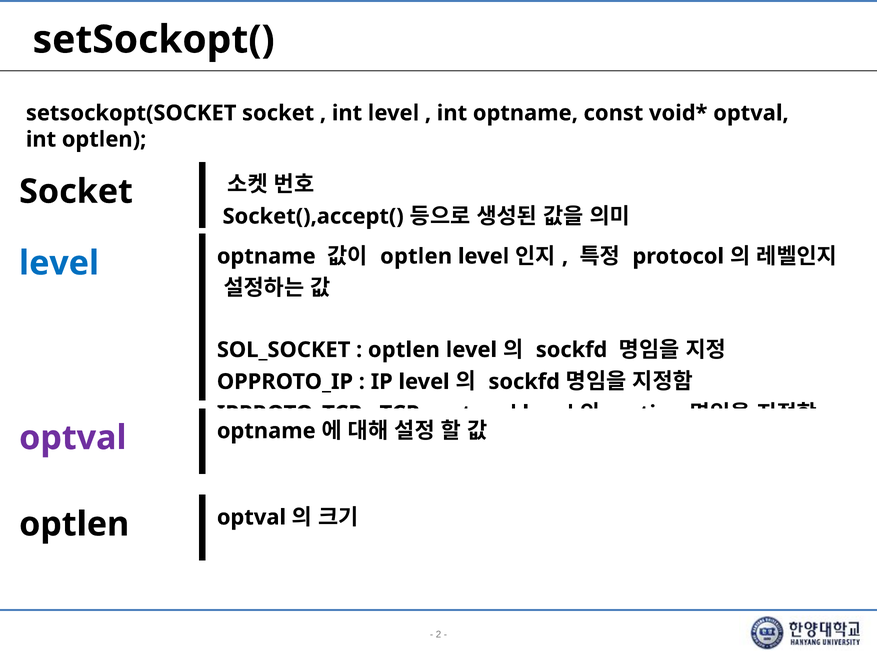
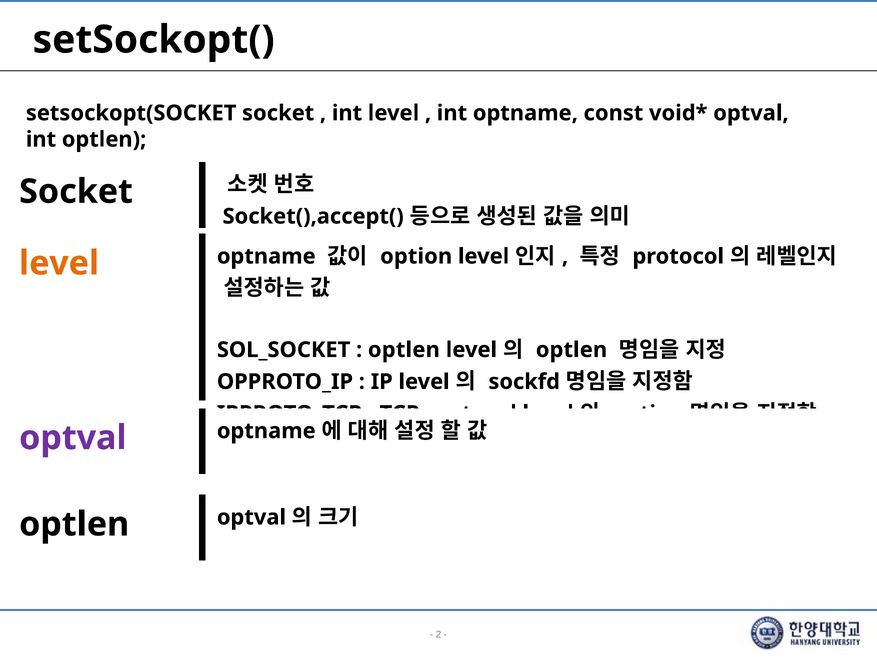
level colour: blue -> orange (59, 263)
optlen: optlen -> option (416, 256)
sockfd: sockfd -> optlen (571, 350)
